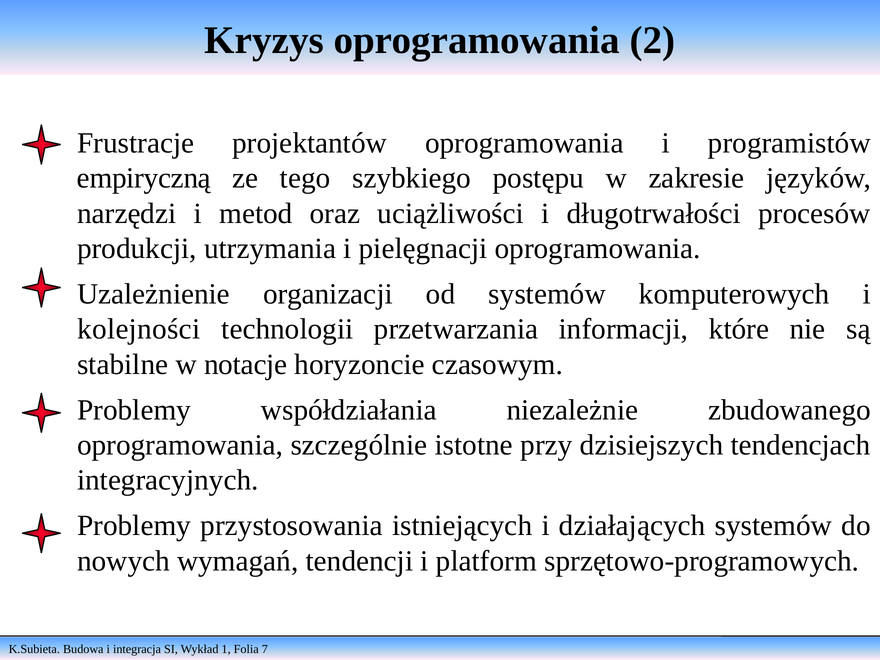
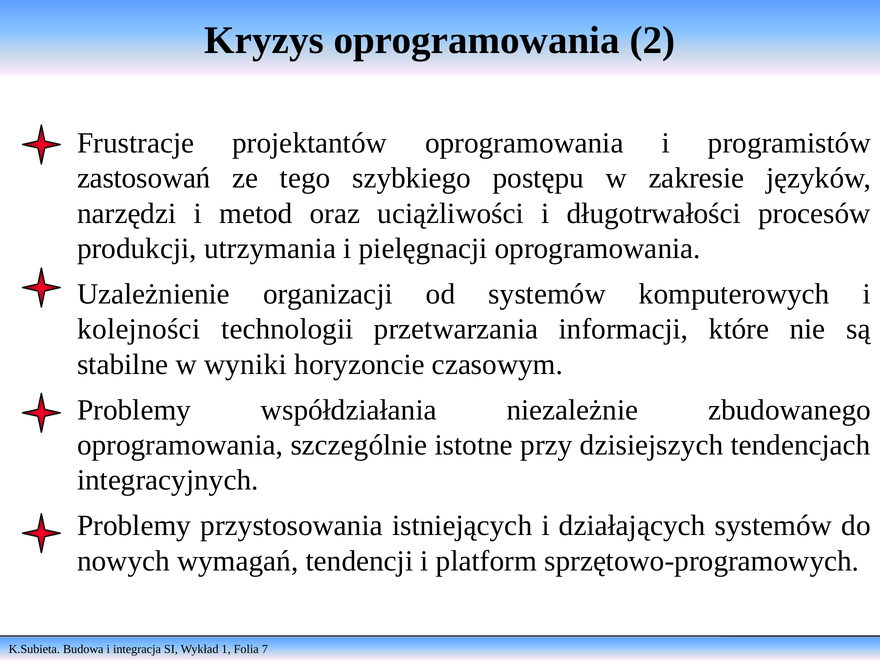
empiryczną: empiryczną -> zastosowań (144, 178)
notacje: notacje -> wyniki (245, 364)
